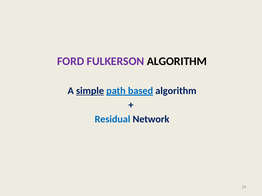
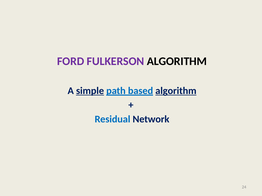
algorithm underline: none -> present (176, 91)
